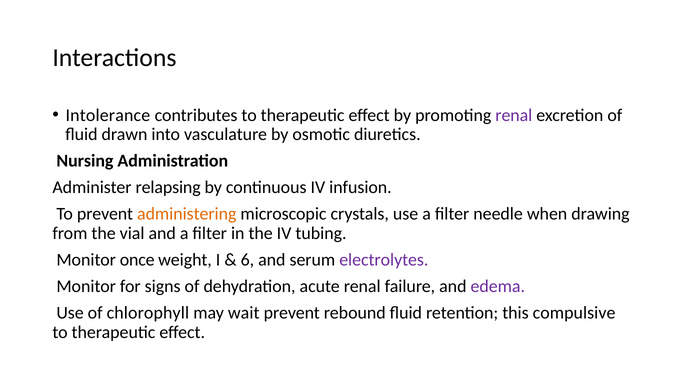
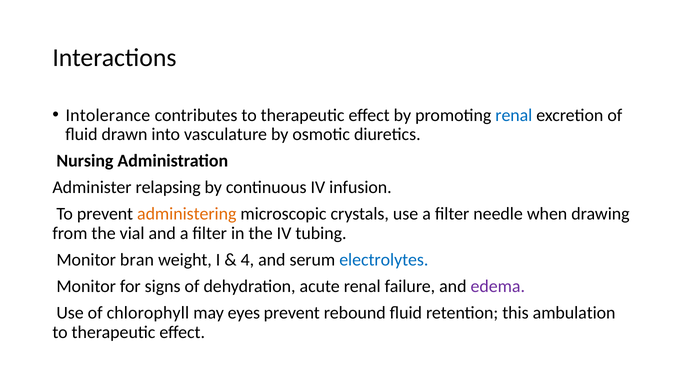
renal colour: purple -> blue (514, 115)
once: once -> bran (137, 260)
6: 6 -> 4 (247, 260)
electrolytes colour: purple -> blue (384, 260)
wait: wait -> eyes (244, 312)
compulsive: compulsive -> ambulation (574, 312)
